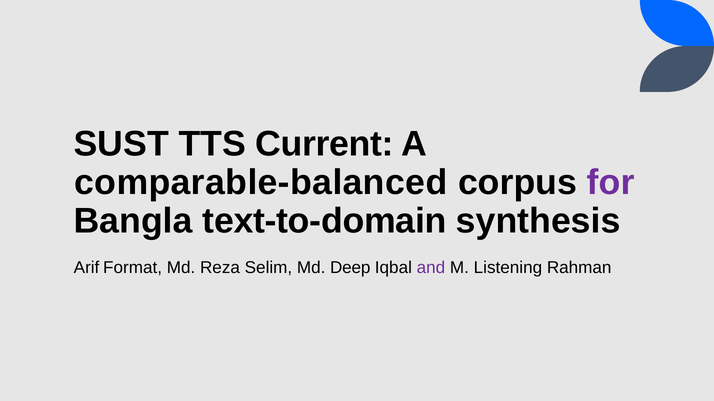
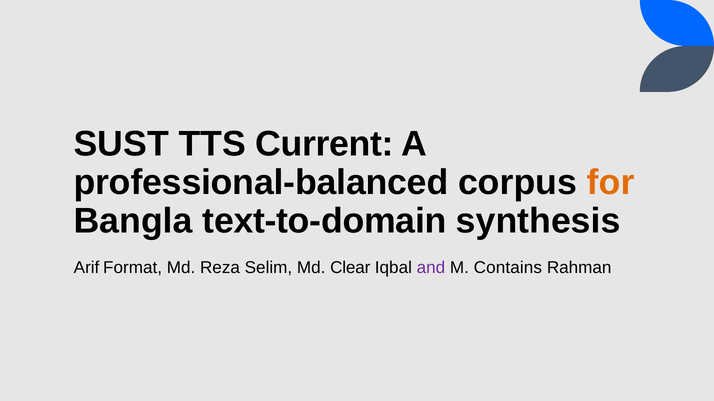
comparable-balanced: comparable-balanced -> professional-balanced (261, 183)
for colour: purple -> orange (611, 183)
Deep: Deep -> Clear (350, 268)
Listening: Listening -> Contains (508, 268)
